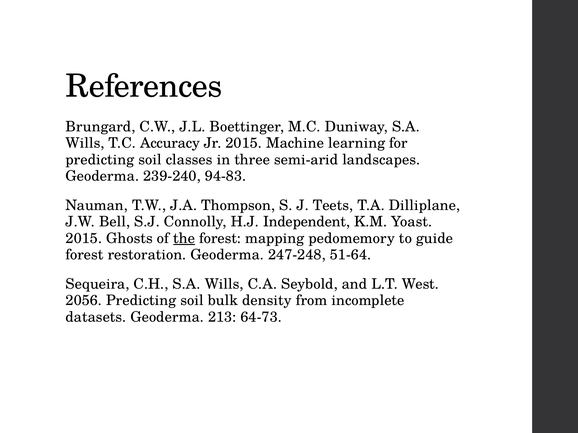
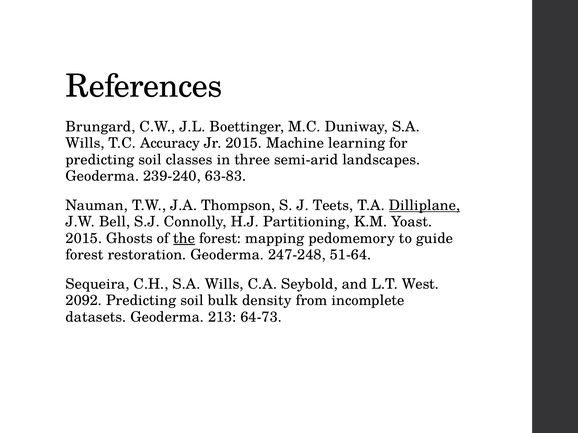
94-83: 94-83 -> 63-83 (226, 176)
Dilliplane underline: none -> present (424, 206)
Independent: Independent -> Partitioning (306, 222)
2056: 2056 -> 2092 (84, 301)
